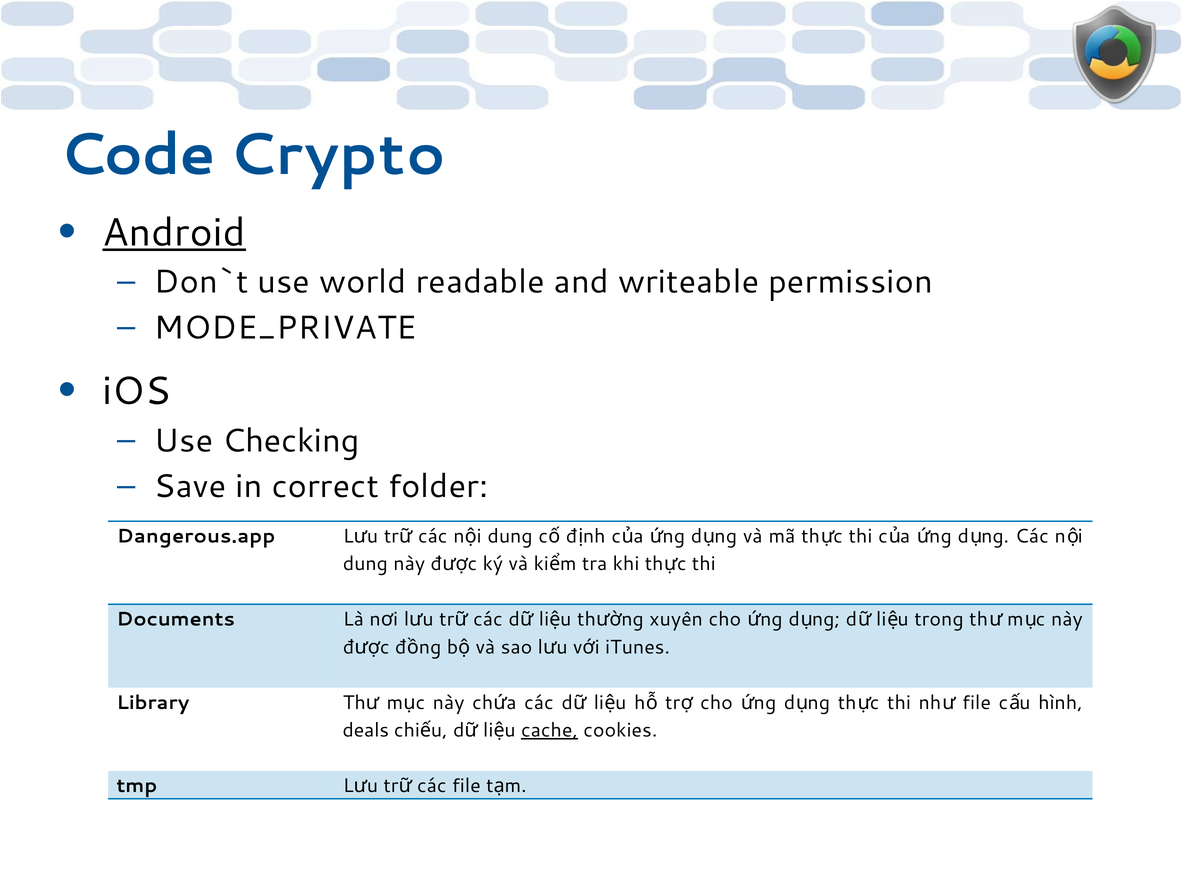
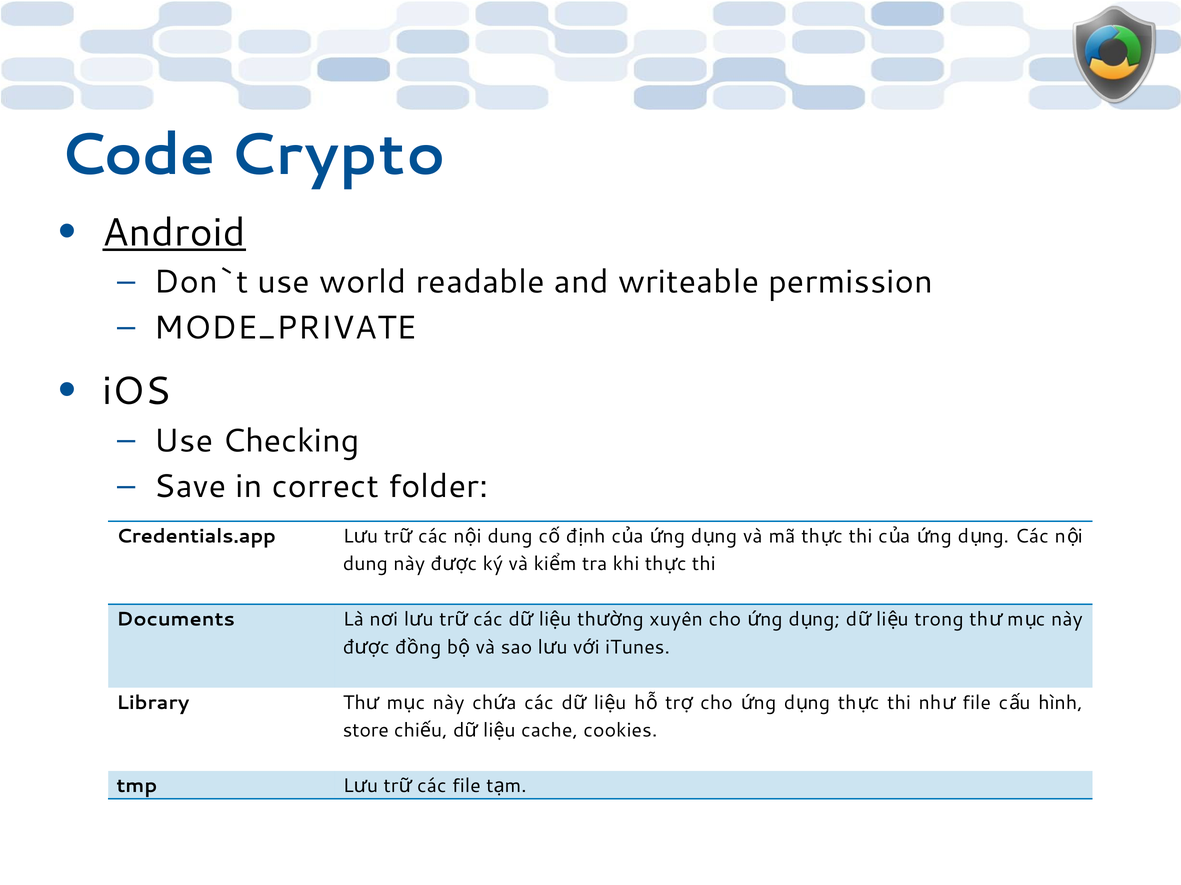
Dangerous.app: Dangerous.app -> Credentials.app (196, 537)
deals: deals -> store (366, 731)
cache underline: present -> none (550, 731)
